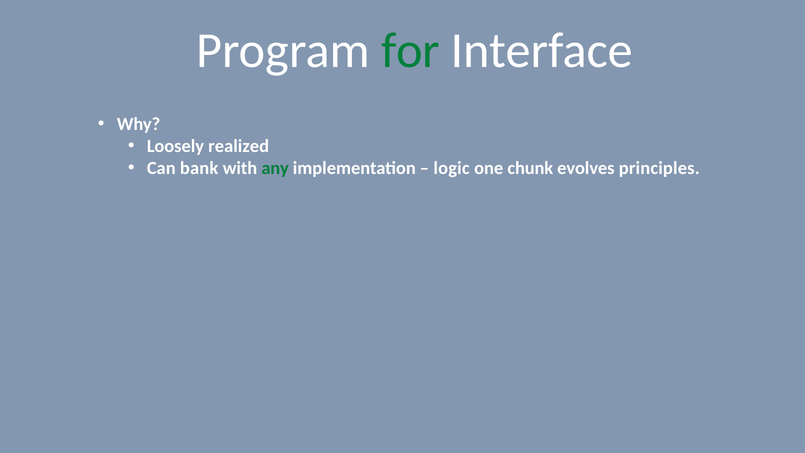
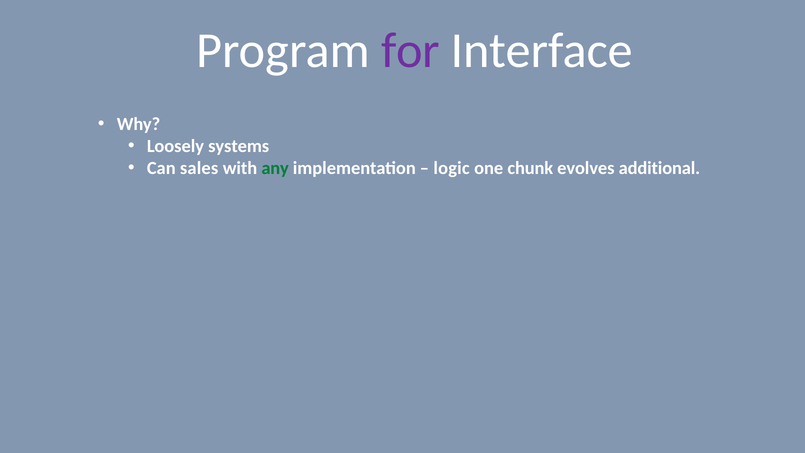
for colour: green -> purple (410, 51)
realized: realized -> systems (239, 146)
bank: bank -> sales (199, 168)
principles: principles -> additional (659, 168)
